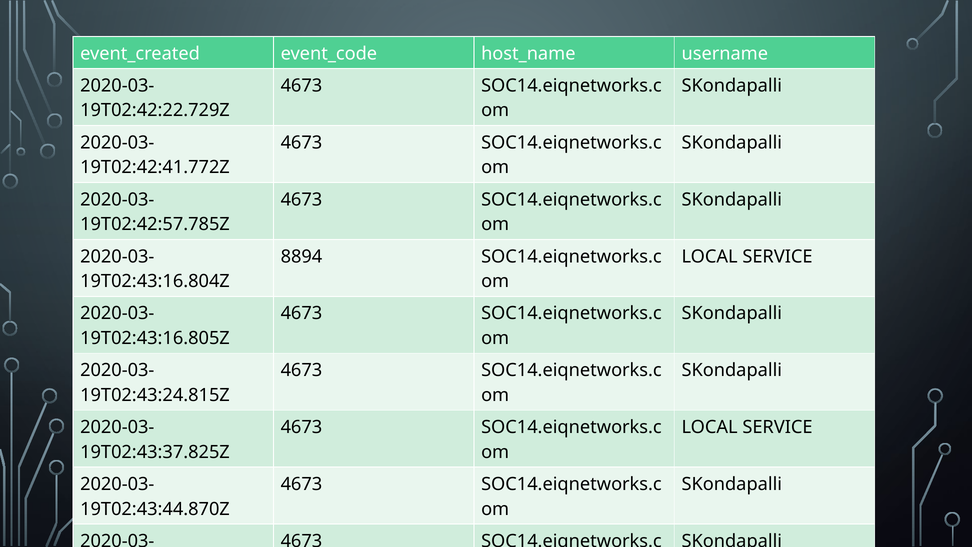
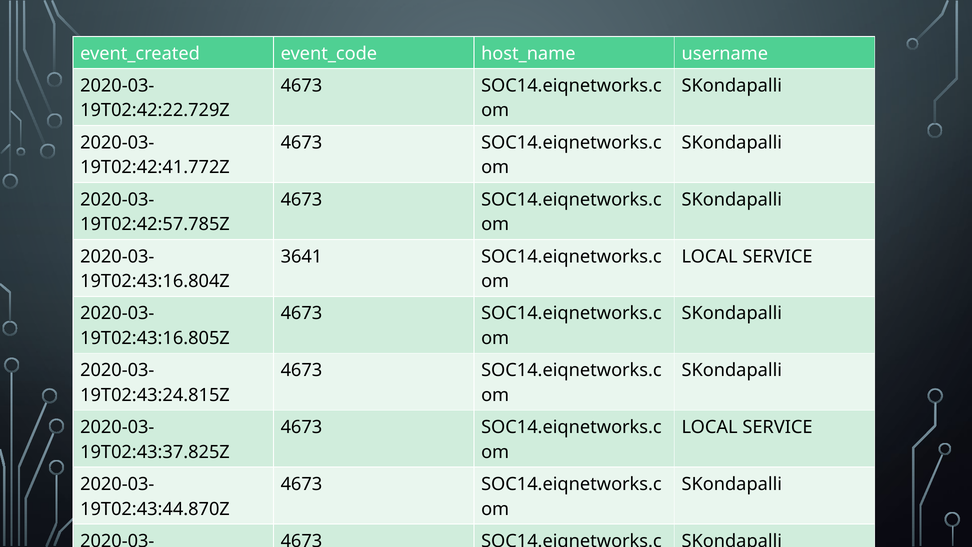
8894: 8894 -> 3641 (301, 256)
